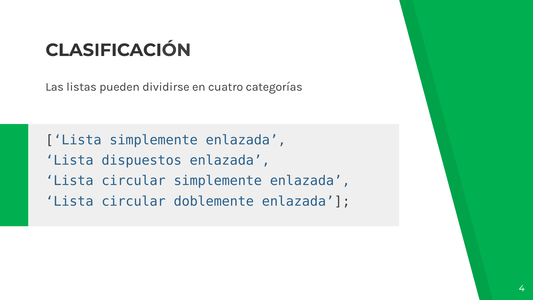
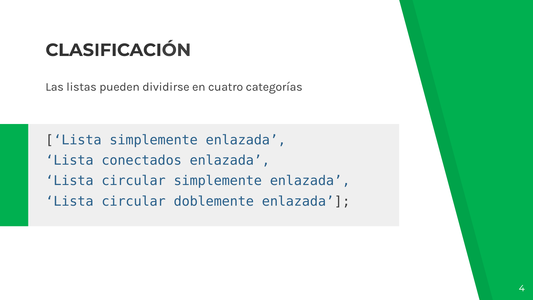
dispuestos: dispuestos -> conectados (142, 160)
